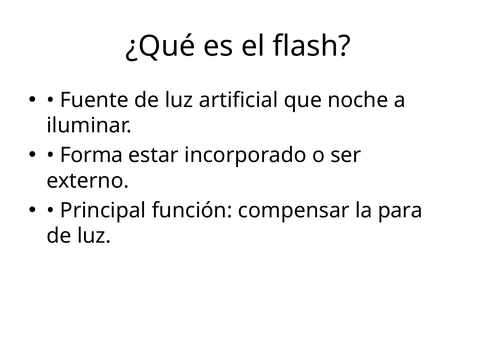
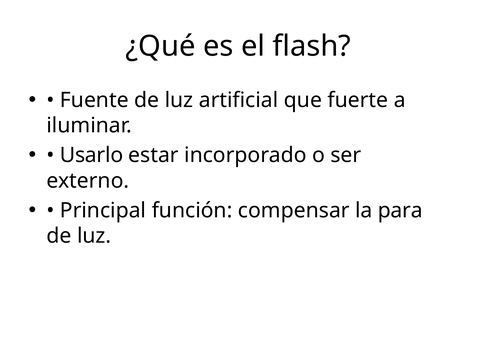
noche: noche -> fuerte (358, 100)
Forma: Forma -> Usarlo (91, 155)
